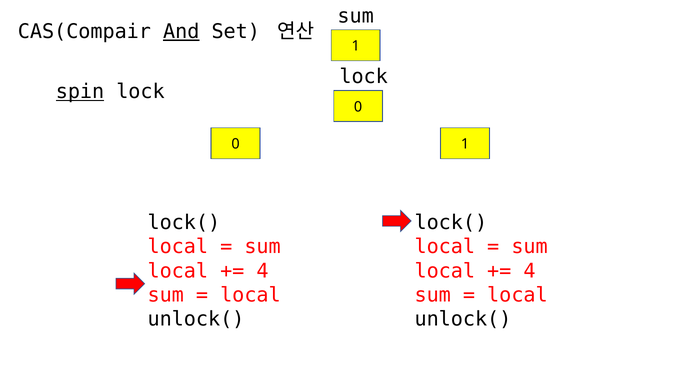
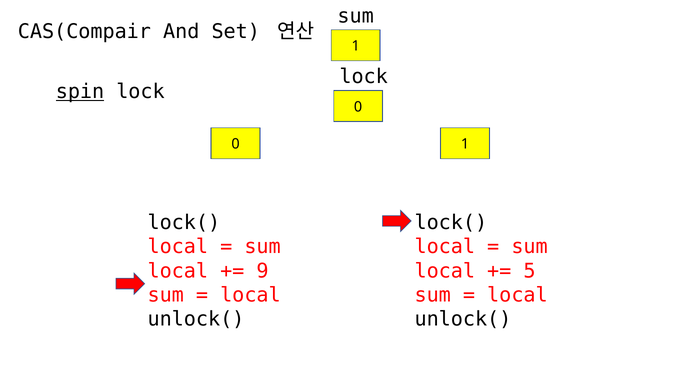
And underline: present -> none (181, 32)
4: 4 -> 9 (263, 271)
4: 4 -> 5 (530, 271)
